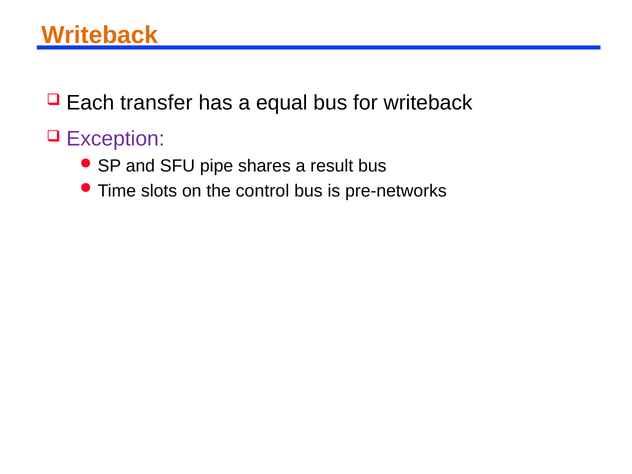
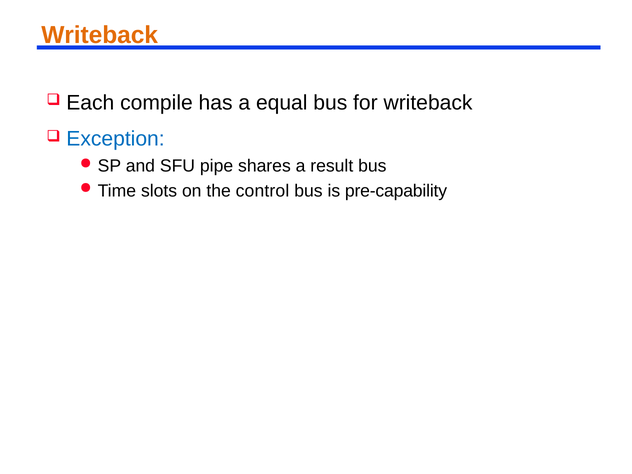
transfer: transfer -> compile (156, 103)
Exception colour: purple -> blue (116, 139)
pre-networks: pre-networks -> pre-capability (396, 191)
